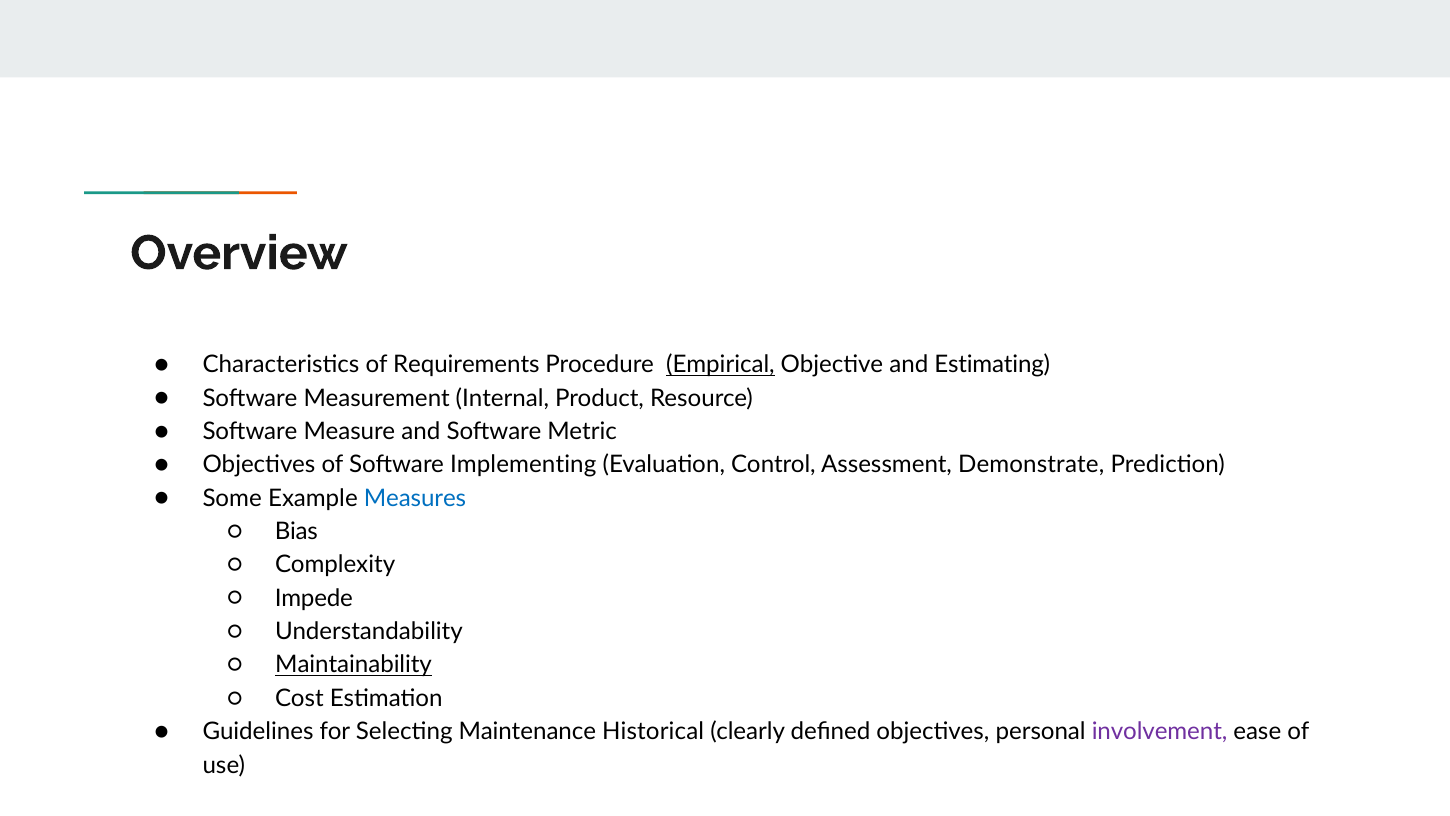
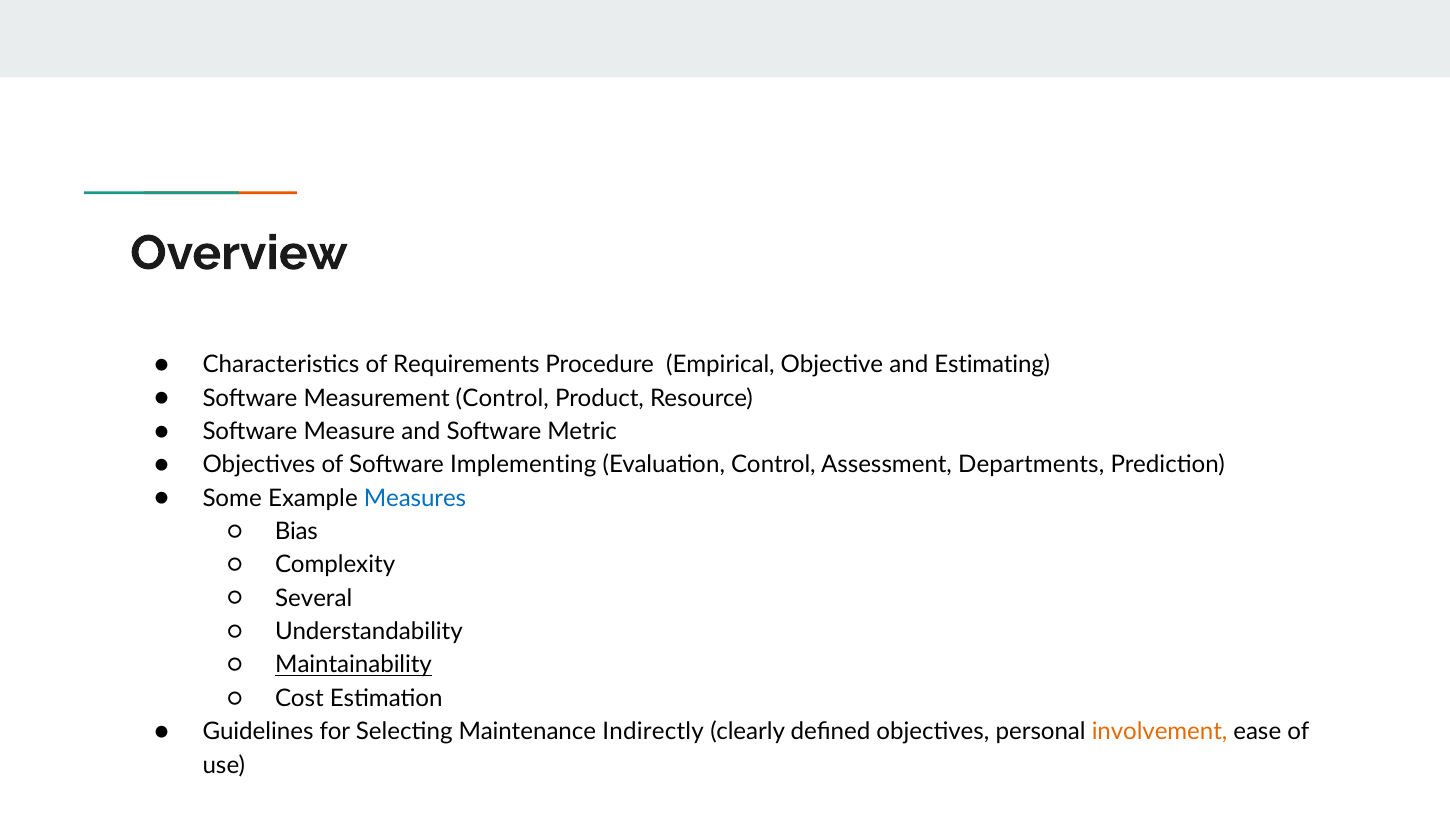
Empirical underline: present -> none (720, 365)
Measurement Internal: Internal -> Control (502, 398)
Demonstrate: Demonstrate -> Departments (1031, 465)
Impede: Impede -> Several (314, 598)
Historical: Historical -> Indirectly (653, 731)
involvement colour: purple -> orange (1160, 731)
